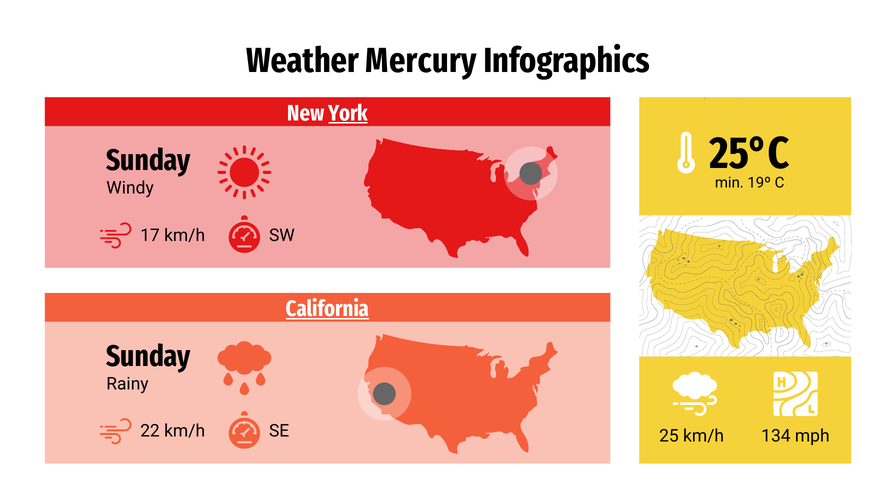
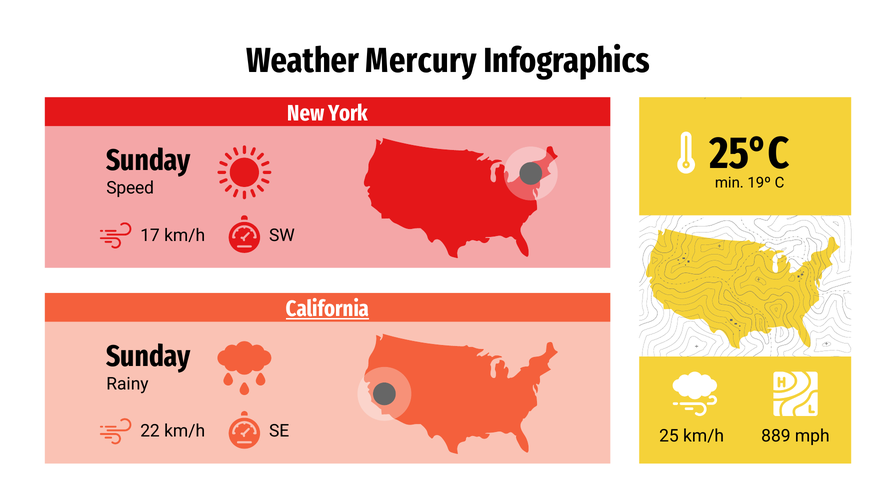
York underline: present -> none (348, 113)
Windy: Windy -> Speed (130, 188)
134: 134 -> 889 (776, 436)
